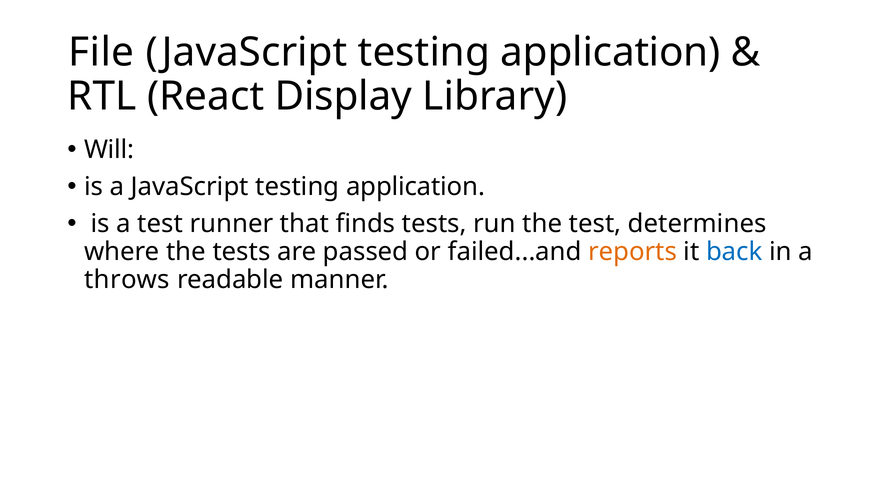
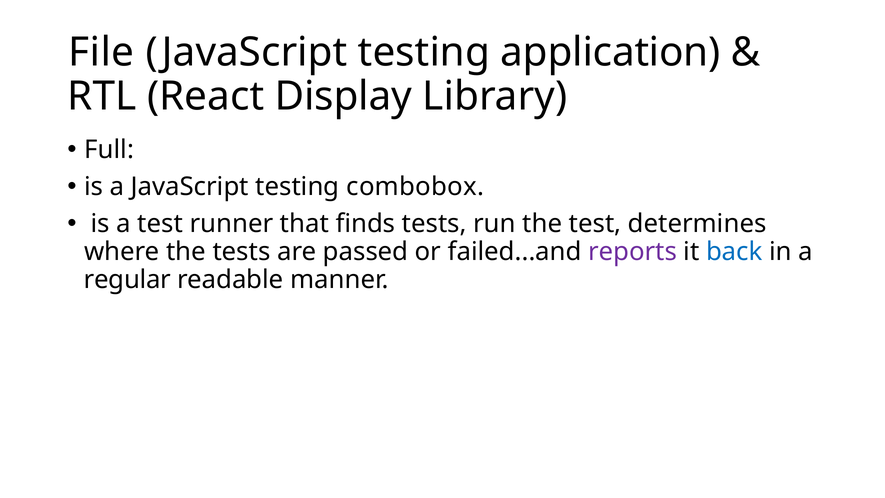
Will: Will -> Full (109, 150)
a JavaScript testing application: application -> combobox (415, 187)
reports colour: orange -> purple (633, 252)
throws: throws -> regular (127, 280)
